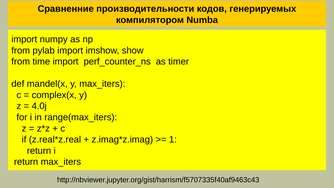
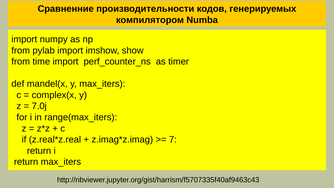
4.0j: 4.0j -> 7.0j (39, 106)
1: 1 -> 7 (173, 140)
